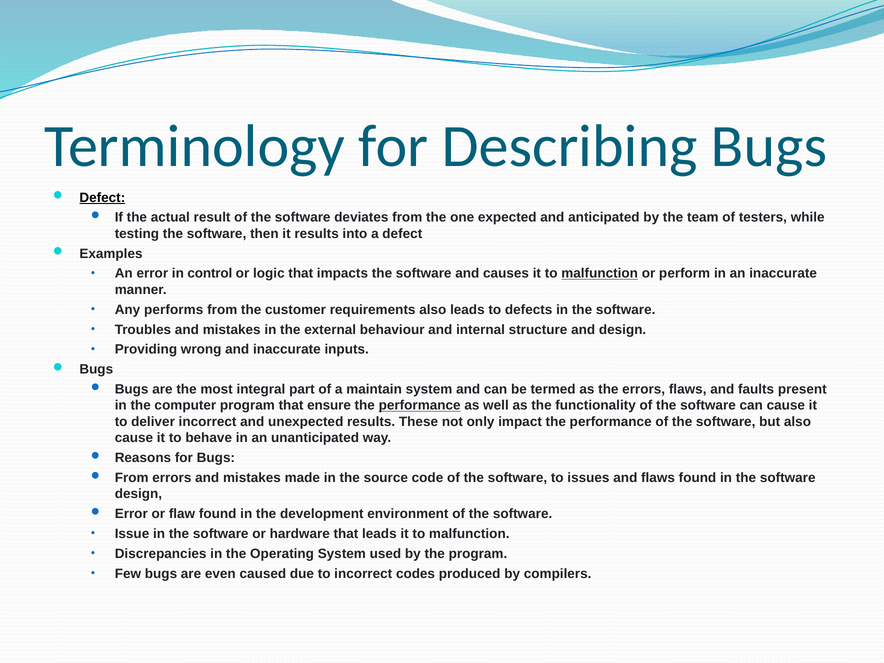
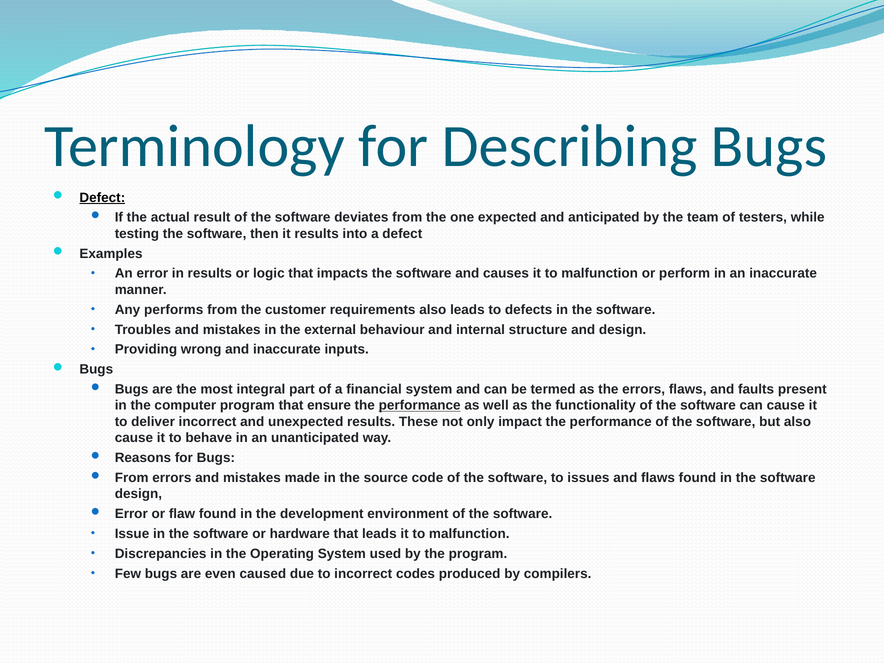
in control: control -> results (210, 274)
malfunction underline: present -> none (600, 274)
maintain: maintain -> financial (374, 389)
